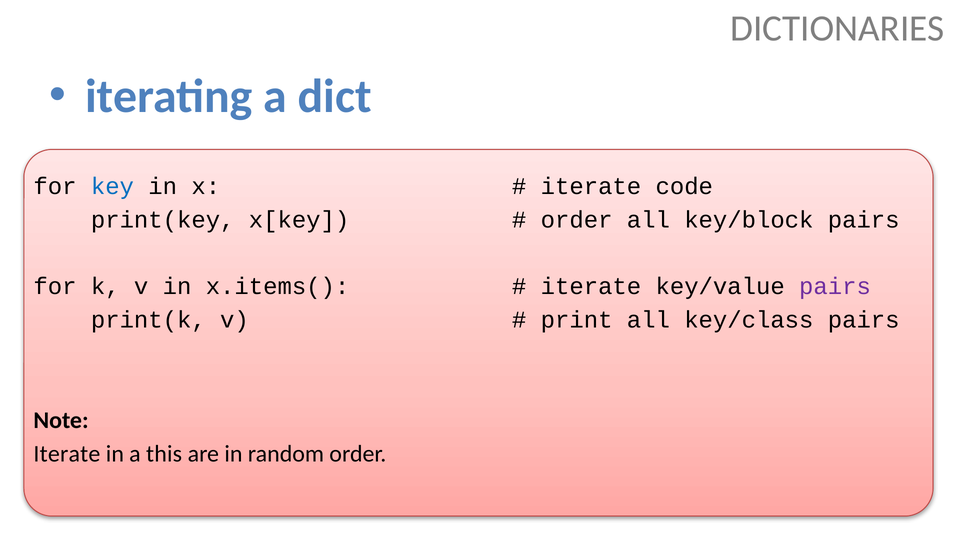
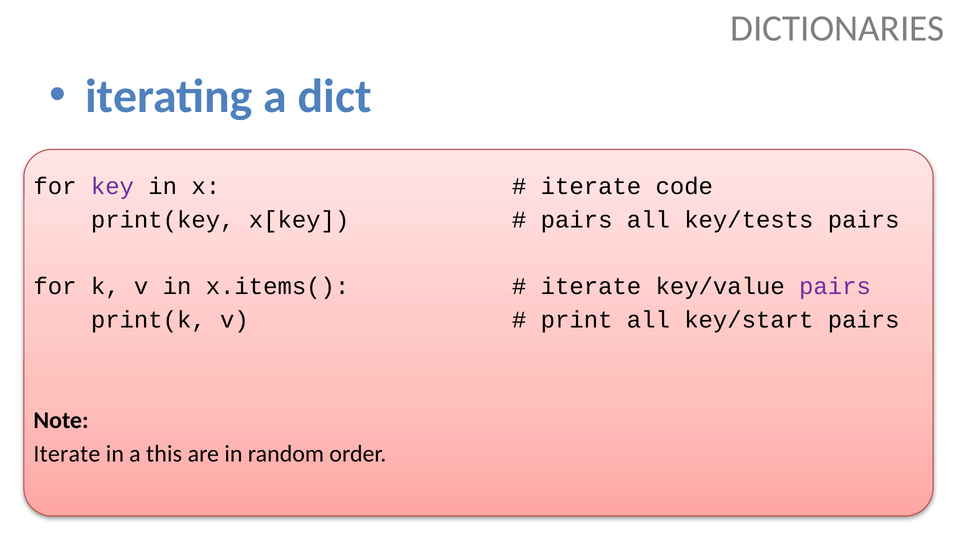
key colour: blue -> purple (112, 186)
order: order -> pairs (577, 220)
key/block: key/block -> key/tests (749, 220)
key/class: key/class -> key/start (749, 320)
